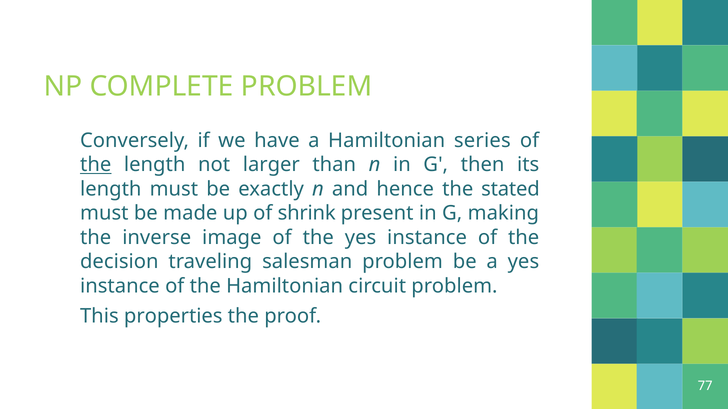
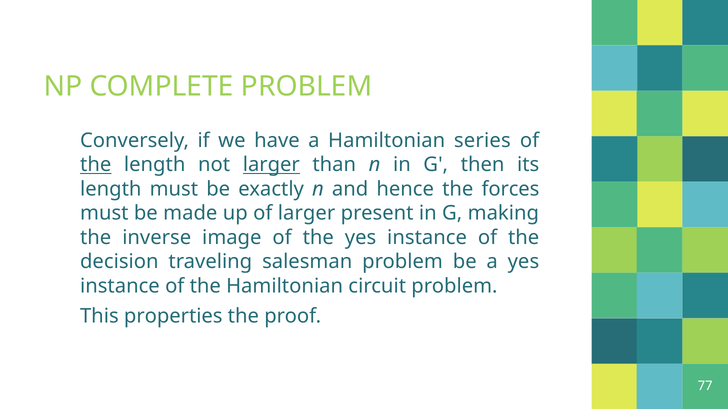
larger underline: none -> present (271, 165)
stated: stated -> forces (510, 189)
of shrink: shrink -> larger (307, 213)
